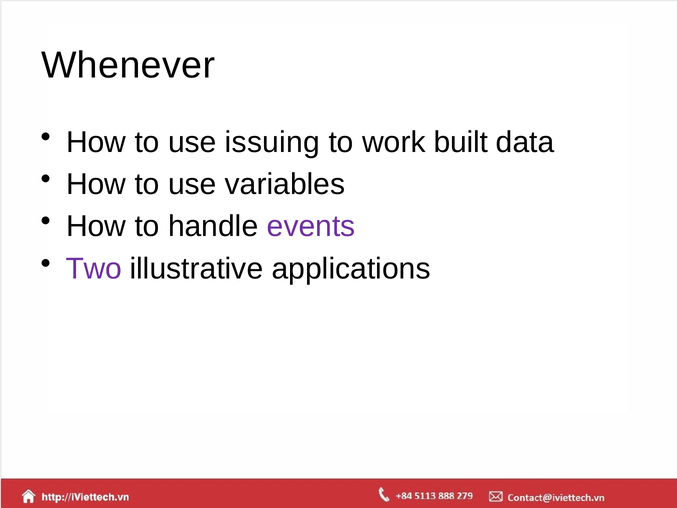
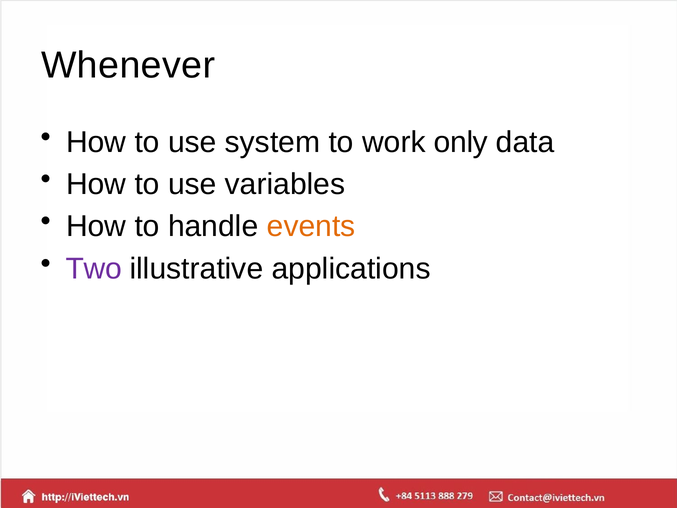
issuing: issuing -> system (273, 142)
built: built -> only (461, 142)
events colour: purple -> orange (311, 226)
